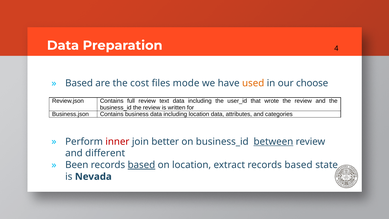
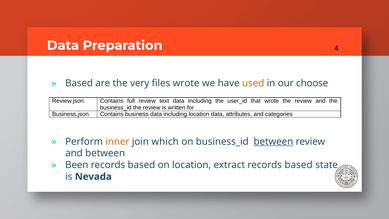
cost: cost -> very (140, 83)
files mode: mode -> wrote (186, 83)
inner colour: red -> orange (117, 141)
better: better -> which (165, 141)
and different: different -> between (105, 153)
based underline: present -> none (141, 165)
